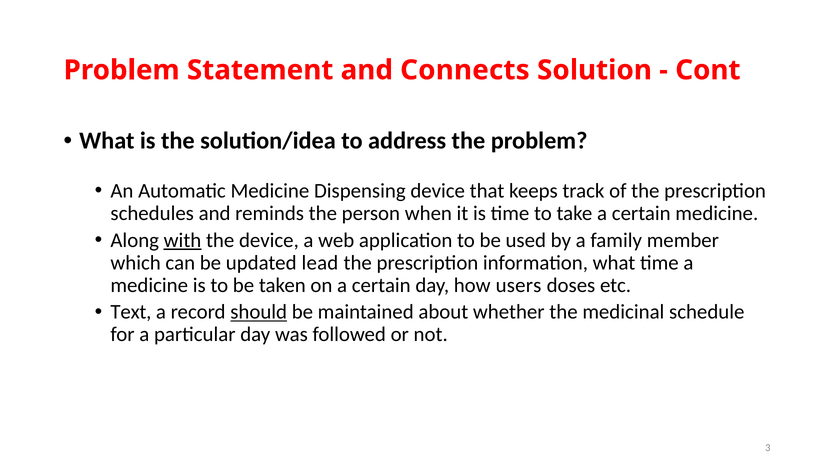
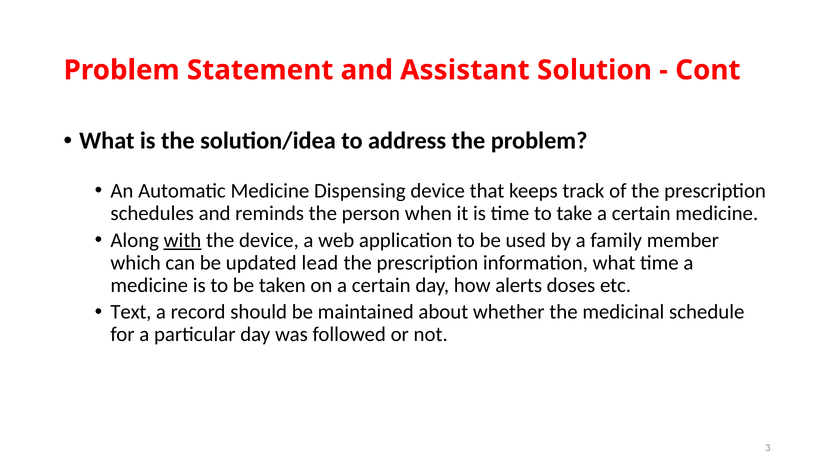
Connects: Connects -> Assistant (465, 70)
users: users -> alerts (519, 285)
should underline: present -> none (259, 312)
